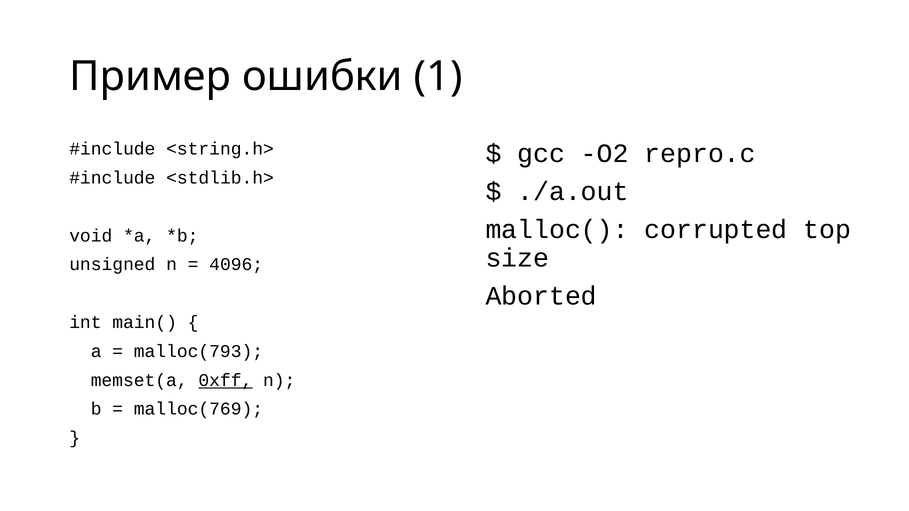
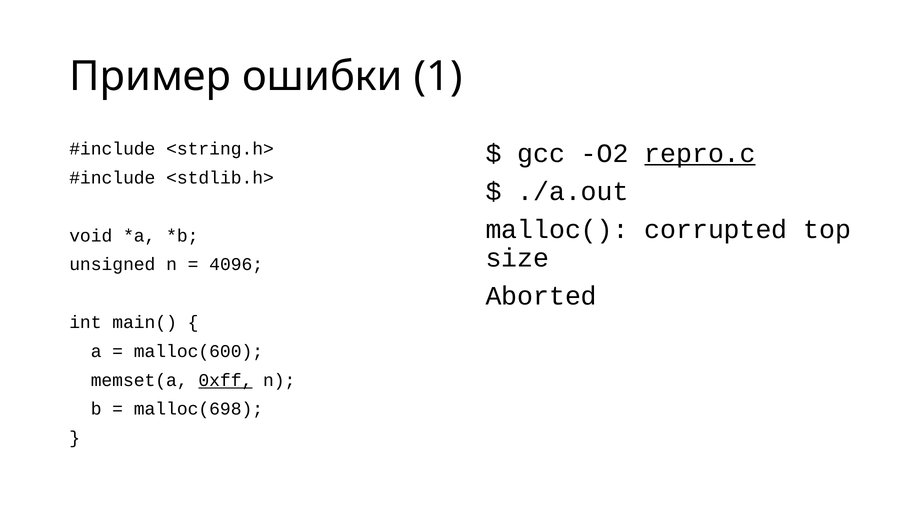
repro.c underline: none -> present (700, 154)
malloc(793: malloc(793 -> malloc(600 (198, 351)
malloc(769: malloc(769 -> malloc(698 (198, 409)
